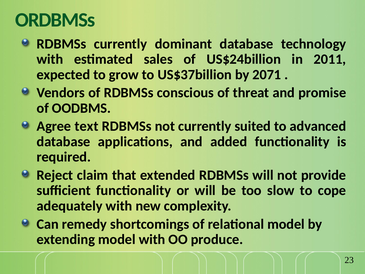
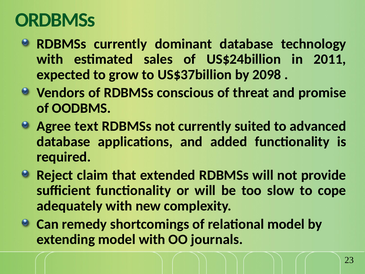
2071: 2071 -> 2098 (267, 74)
produce: produce -> journals (217, 239)
